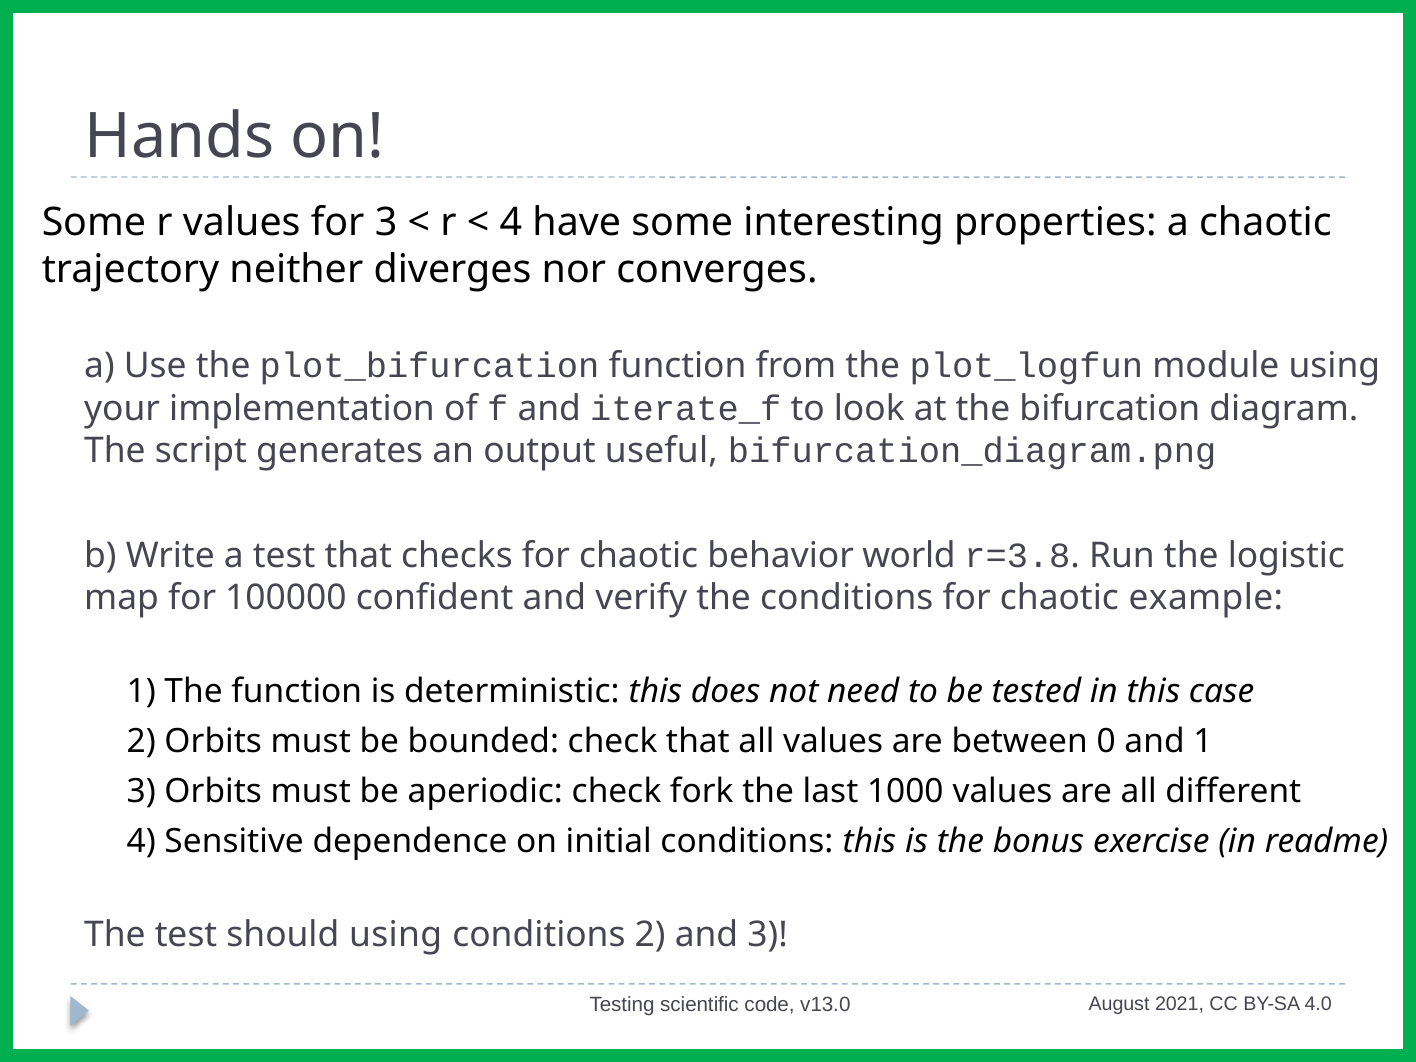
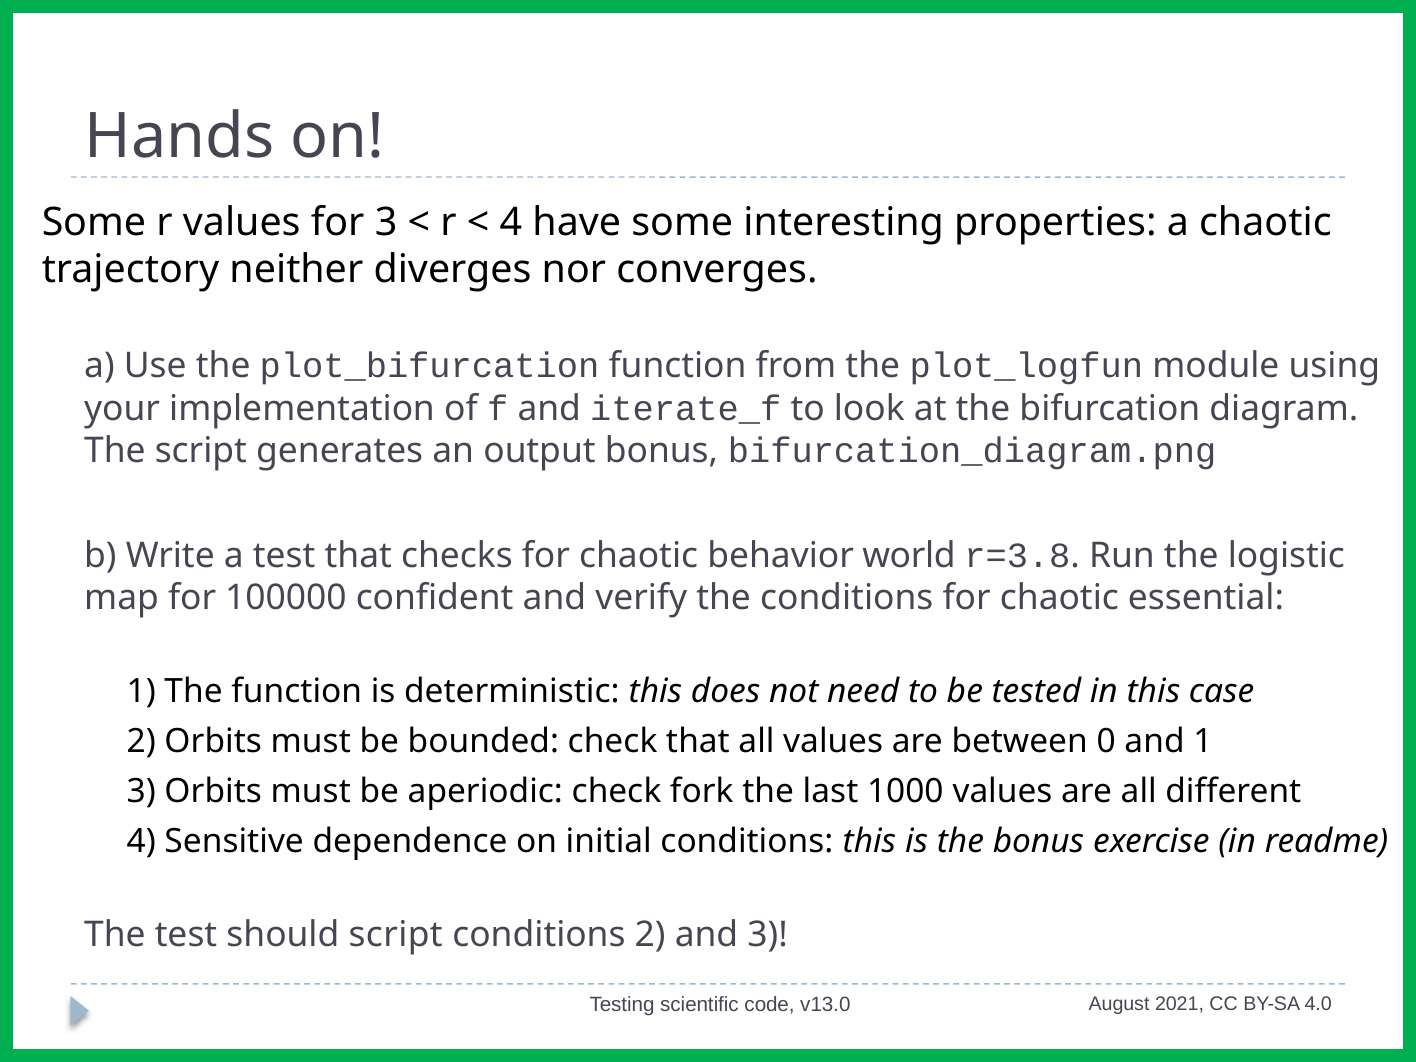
output useful: useful -> bonus (662, 451)
example: example -> essential (1206, 598)
should using: using -> script (396, 935)
